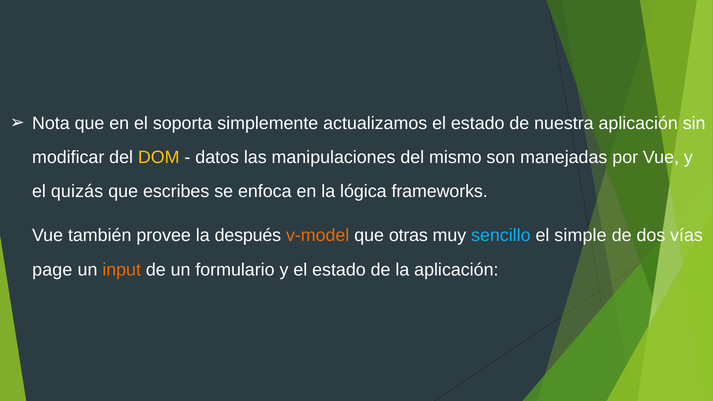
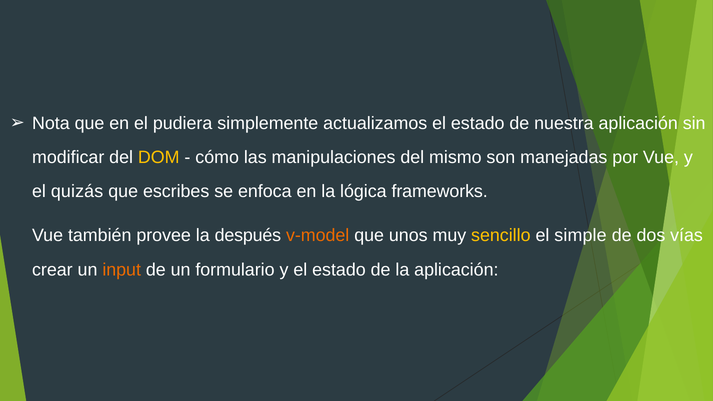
soporta: soporta -> pudiera (183, 123)
datos: datos -> cómo (217, 157)
otras: otras -> unos (408, 235)
sencillo colour: light blue -> yellow (501, 235)
page: page -> crear (52, 270)
